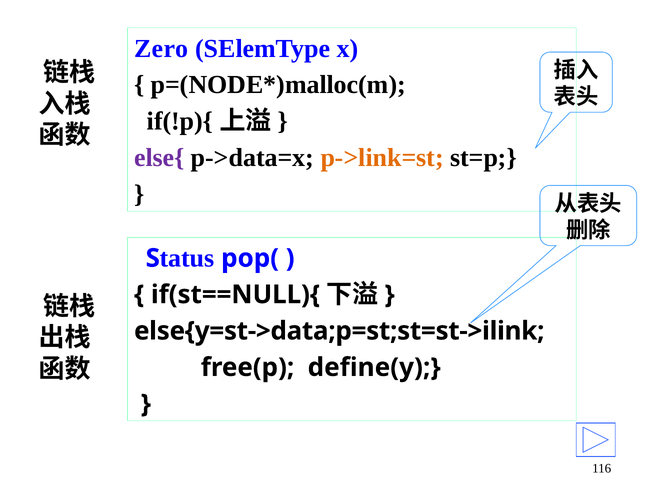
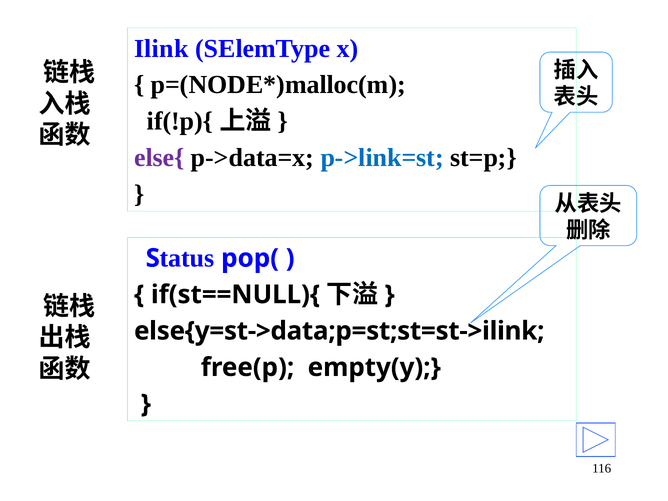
Zero: Zero -> Ilink (161, 48)
p->link=st colour: orange -> blue (382, 158)
define(y: define(y -> empty(y (374, 367)
